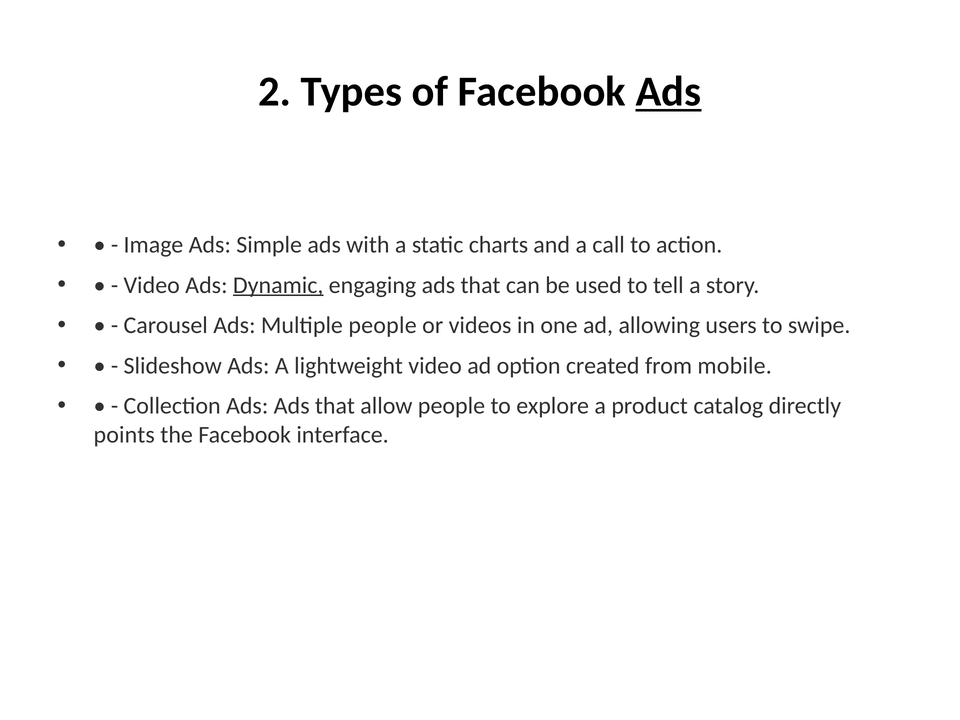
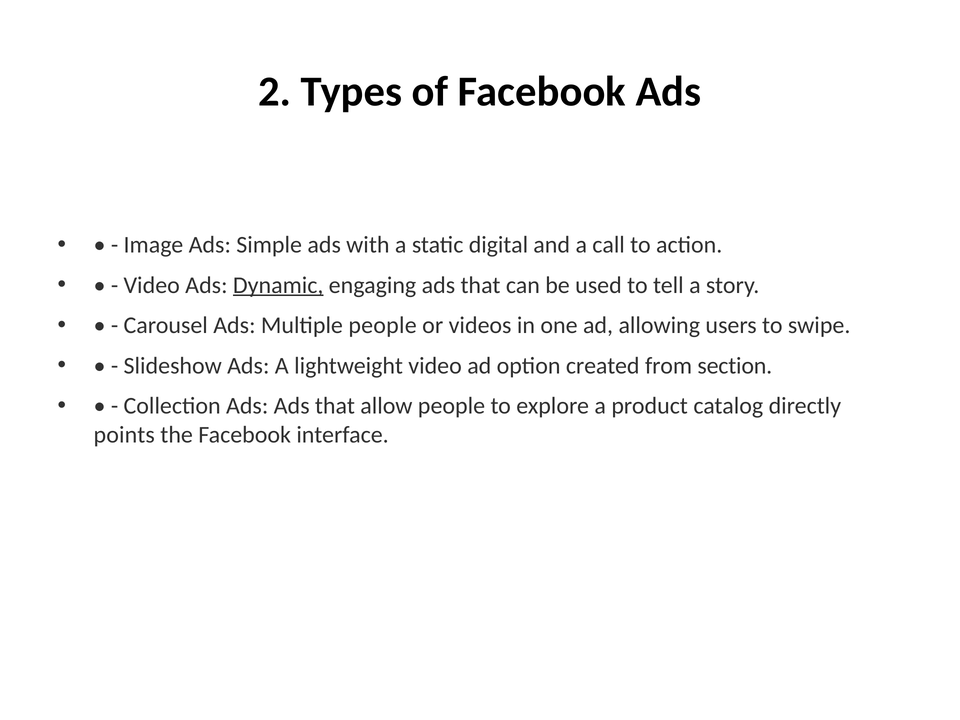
Ads underline: present -> none (669, 92)
charts: charts -> digital (498, 245)
mobile: mobile -> section (735, 366)
